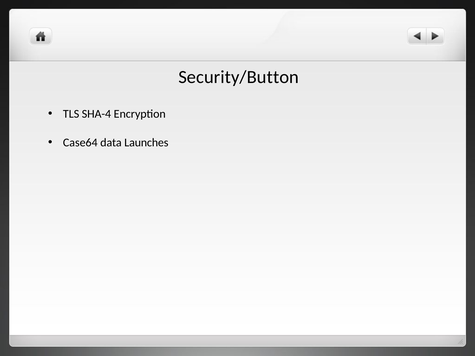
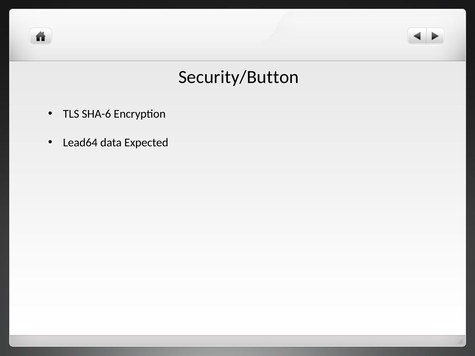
SHA-4: SHA-4 -> SHA-6 (96, 114)
Case64: Case64 -> Lead64 (80, 143)
Launches: Launches -> Expected (146, 143)
